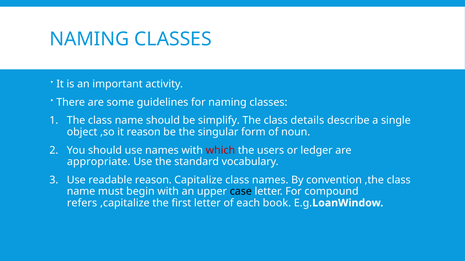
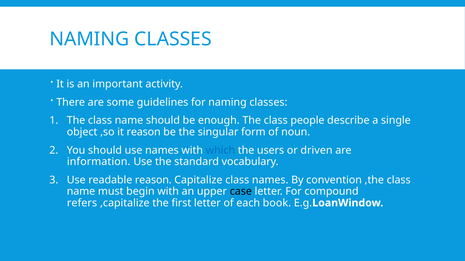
simplify: simplify -> enough (219, 121)
details: details -> people (307, 121)
which colour: red -> blue (220, 151)
ledger: ledger -> driven (316, 151)
appropriate: appropriate -> information (99, 162)
